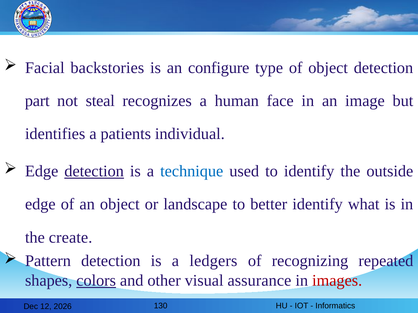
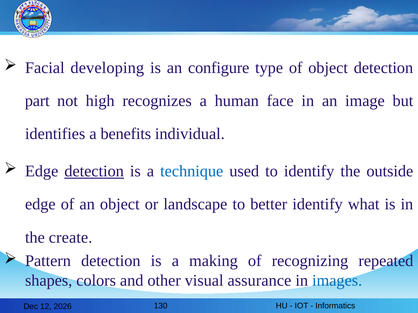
backstories: backstories -> developing (107, 68)
steal: steal -> high (100, 101)
patients: patients -> benefits (126, 134)
ledgers: ledgers -> making (213, 261)
colors underline: present -> none (96, 281)
images colour: red -> blue (337, 281)
